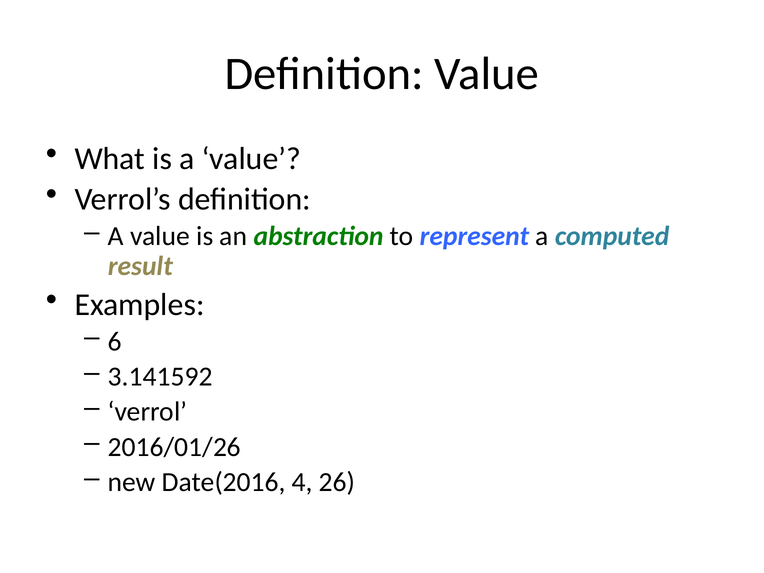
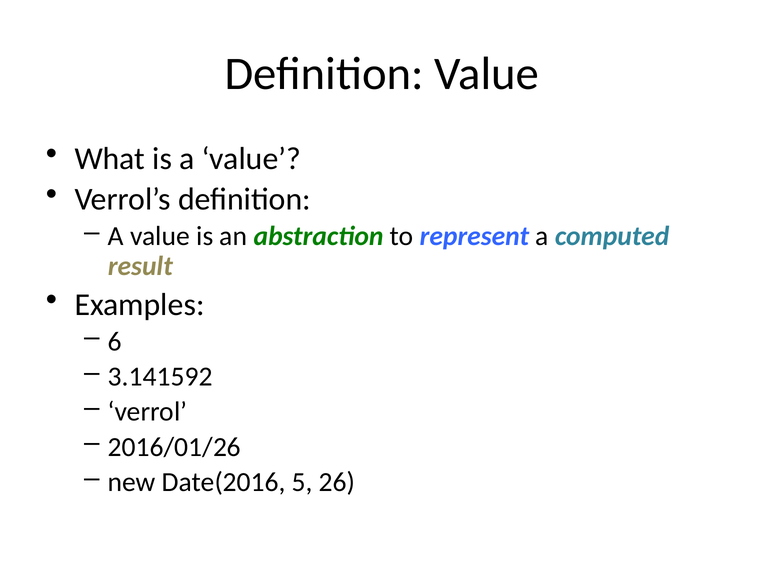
4: 4 -> 5 (302, 482)
